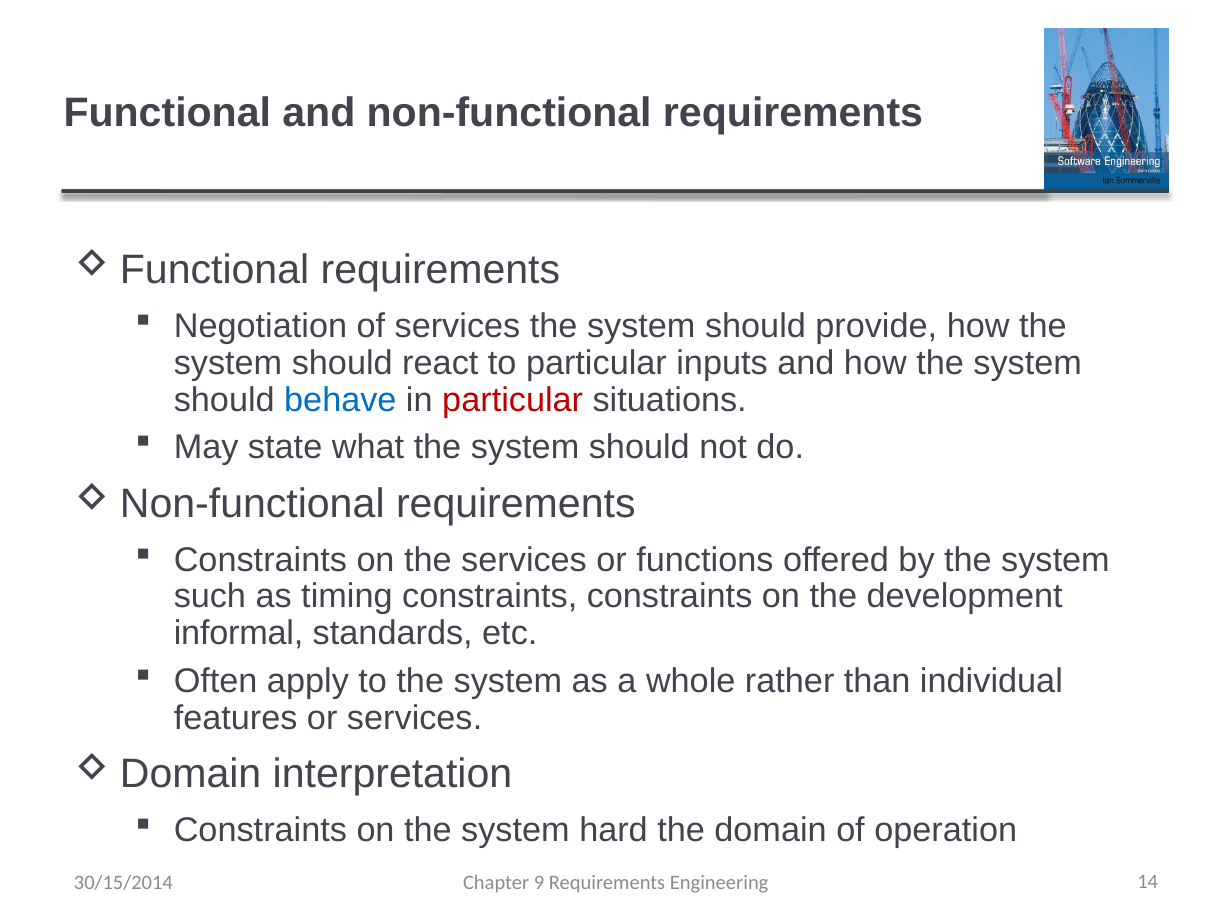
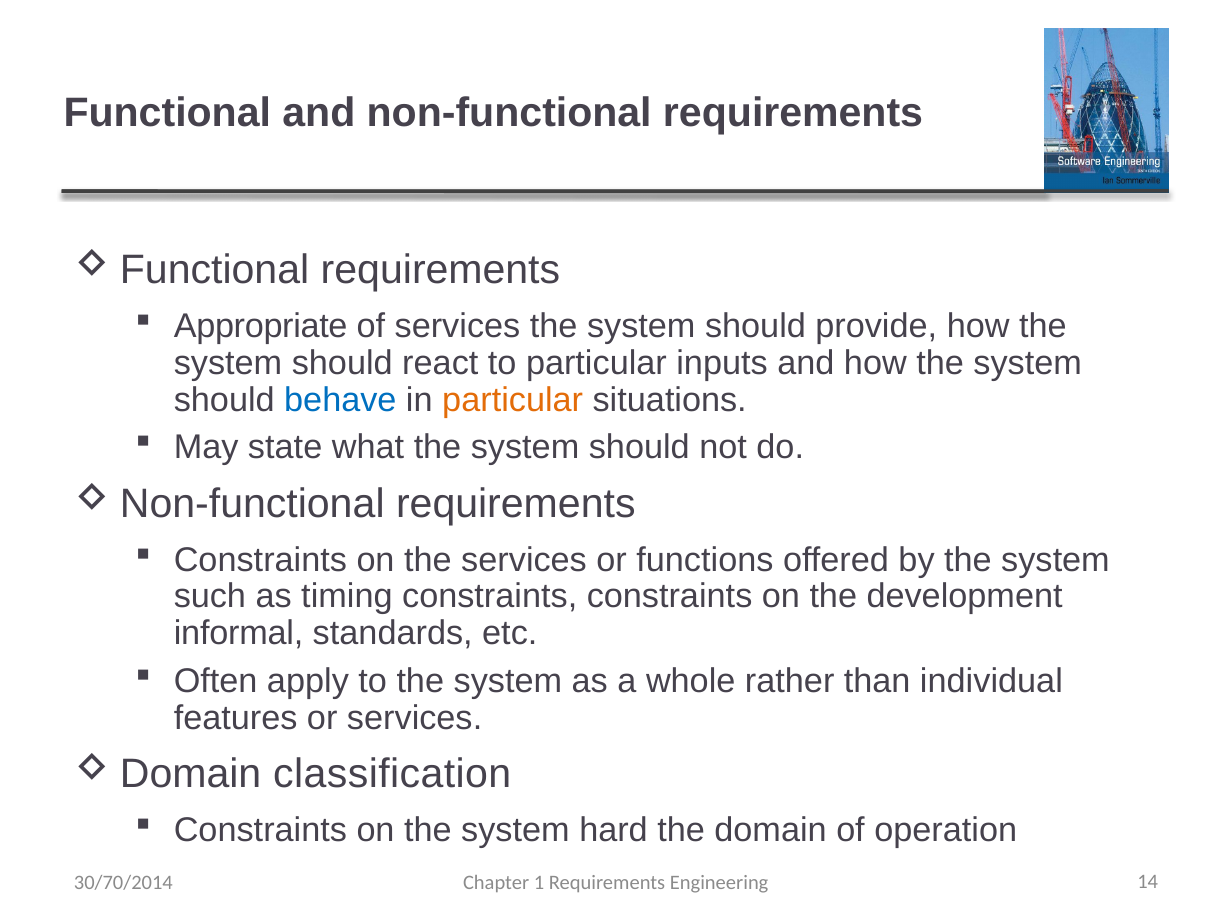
Negotiation: Negotiation -> Appropriate (261, 326)
particular colour: red -> orange (513, 400)
interpretation: interpretation -> classification (392, 774)
30/15/2014: 30/15/2014 -> 30/70/2014 (123, 882)
9: 9 -> 1 (539, 882)
